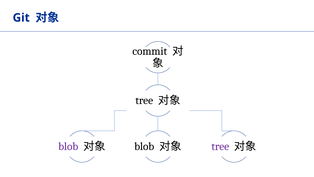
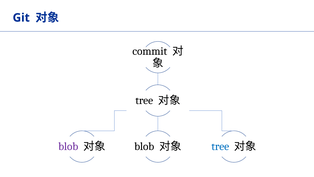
tree colour: purple -> blue (220, 146)
